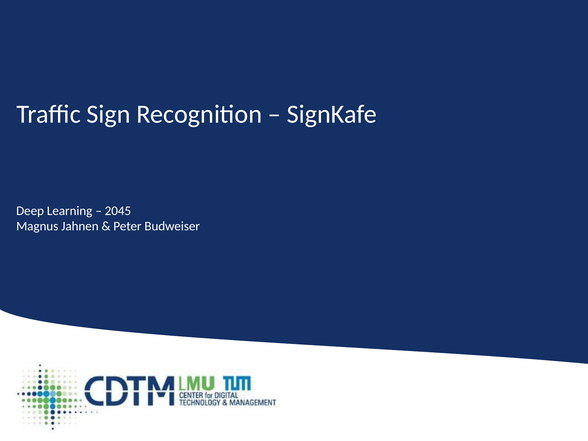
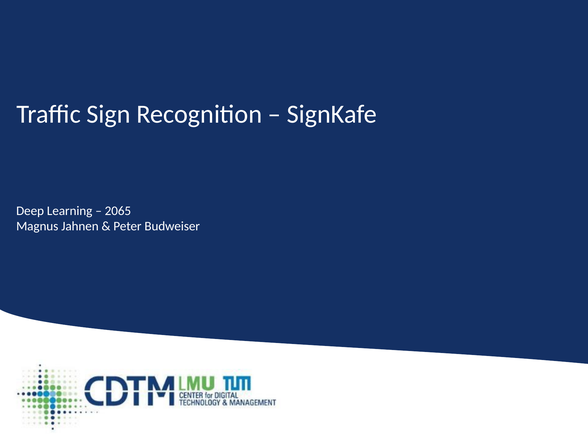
2045: 2045 -> 2065 (118, 211)
